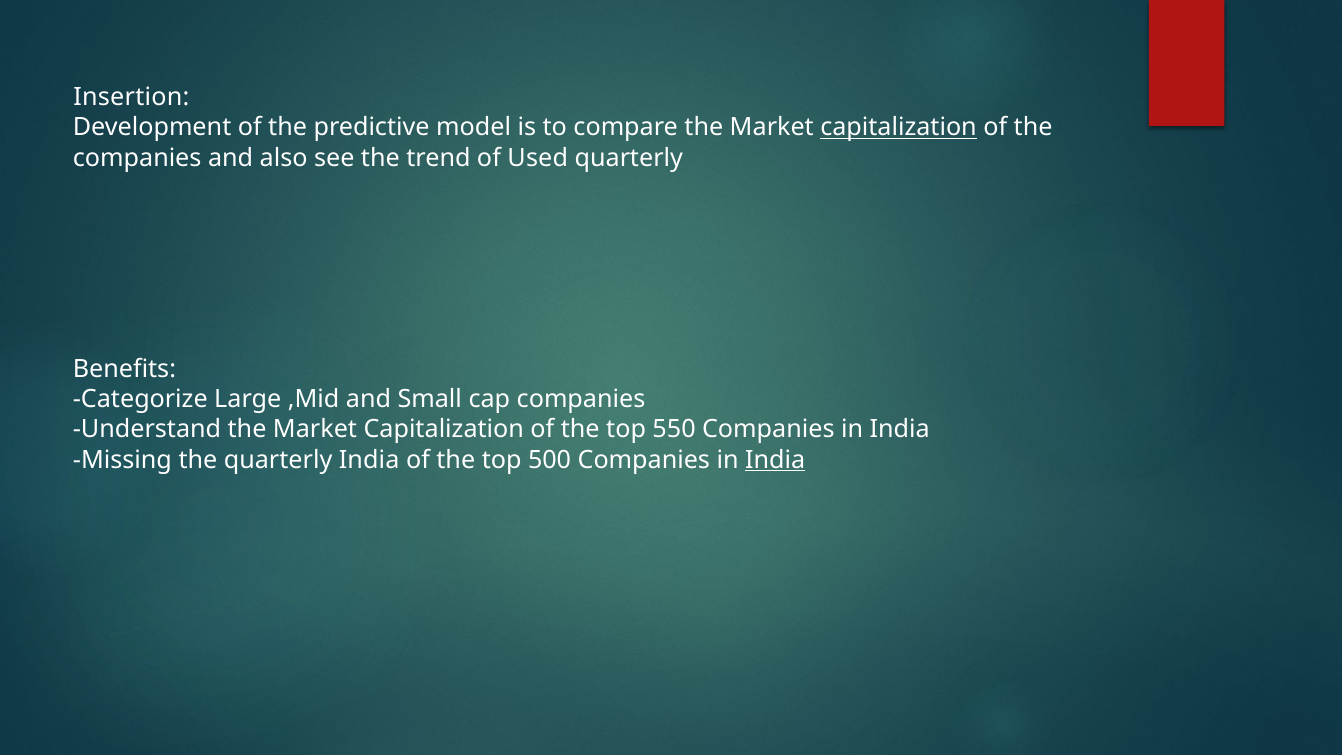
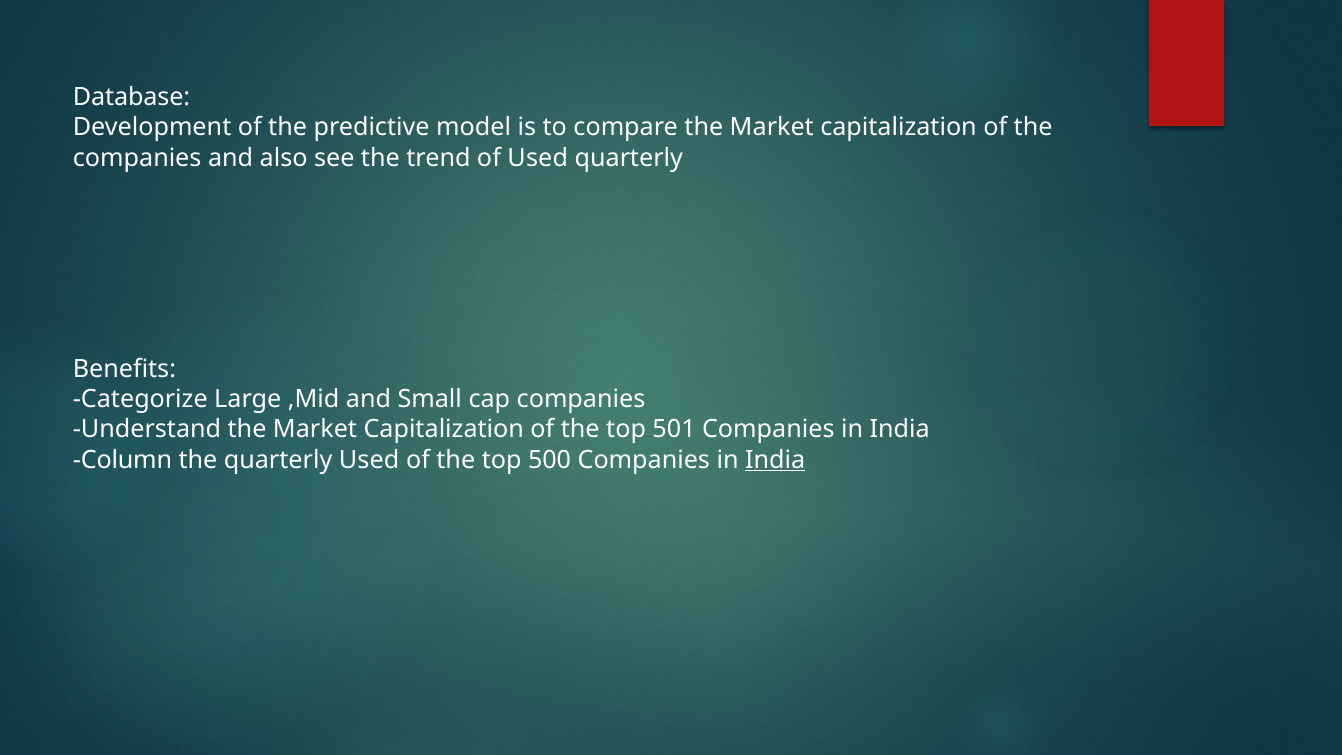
Insertion: Insertion -> Database (132, 97)
capitalization underline: present -> none (899, 128)
550: 550 -> 501 (674, 429)
Missing: Missing -> Column (123, 460)
quarterly India: India -> Used (369, 460)
